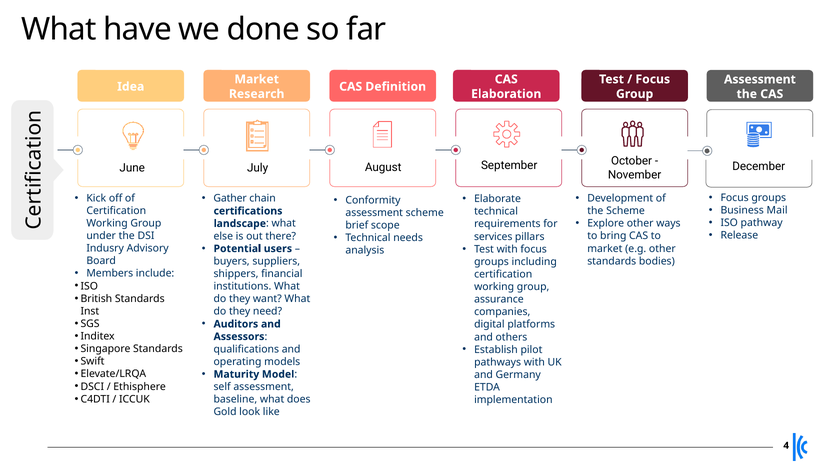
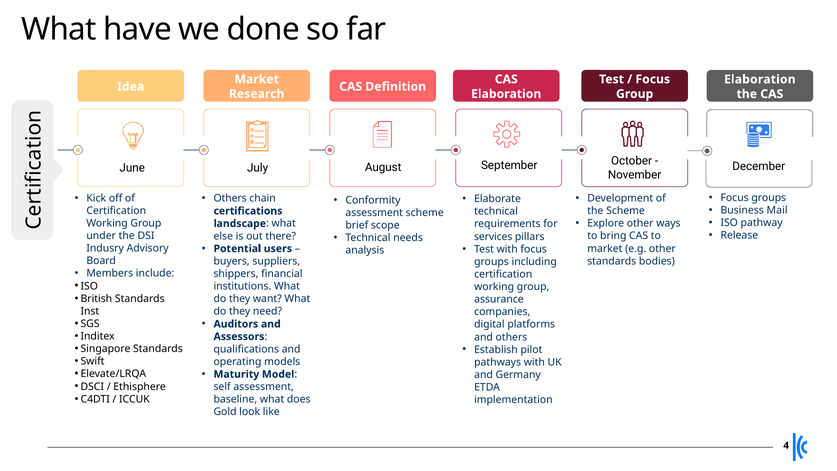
Assessment: Assessment -> Elaboration (760, 79)
Gather: Gather -> Others (230, 198)
